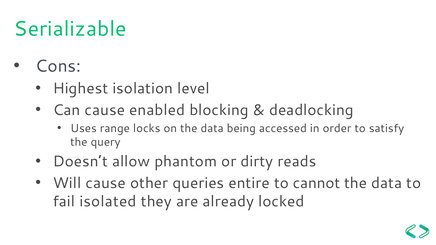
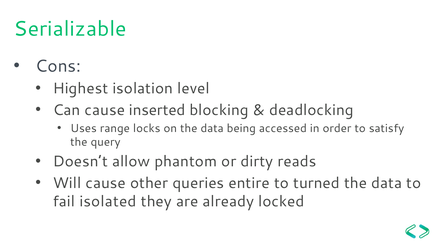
enabled: enabled -> inserted (157, 110)
cannot: cannot -> turned (317, 183)
